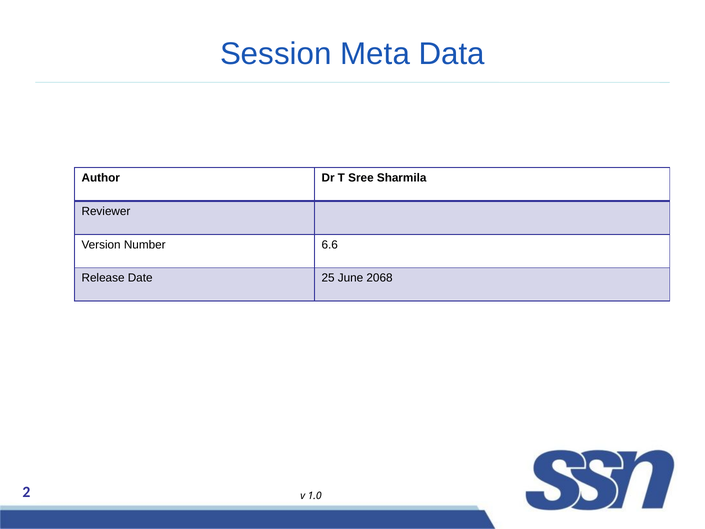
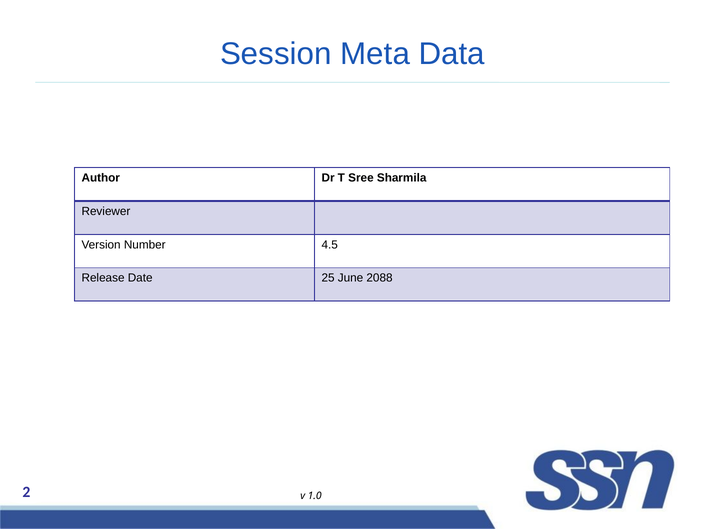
6.6: 6.6 -> 4.5 (330, 245)
2068: 2068 -> 2088 (380, 278)
